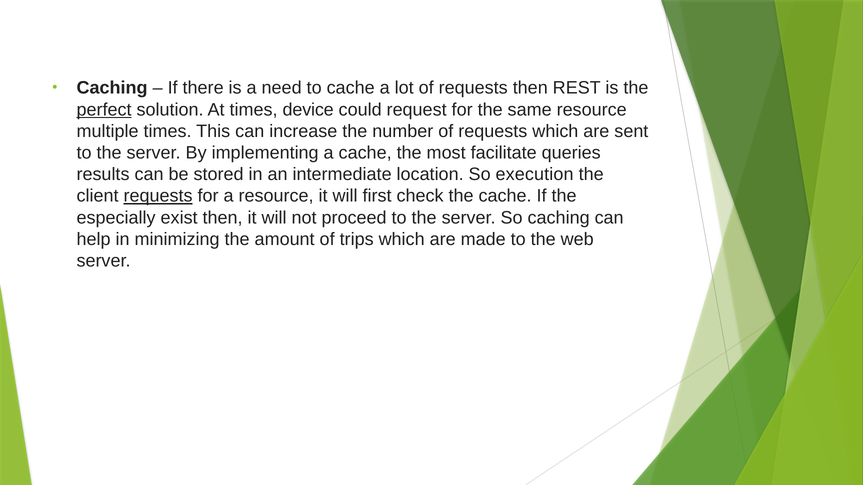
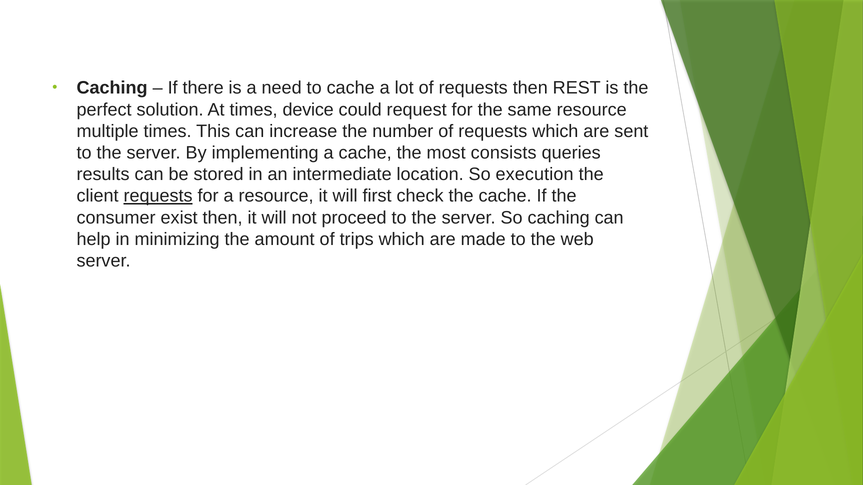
perfect underline: present -> none (104, 110)
facilitate: facilitate -> consists (504, 153)
especially: especially -> consumer (116, 218)
